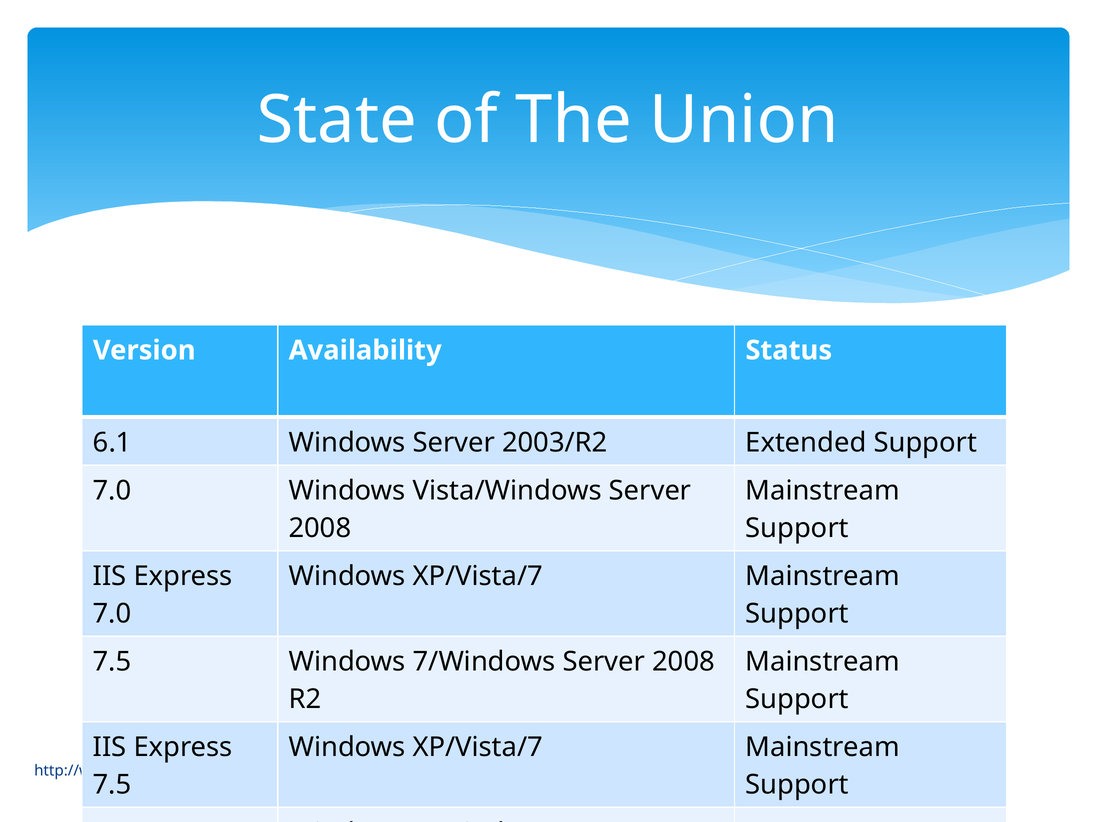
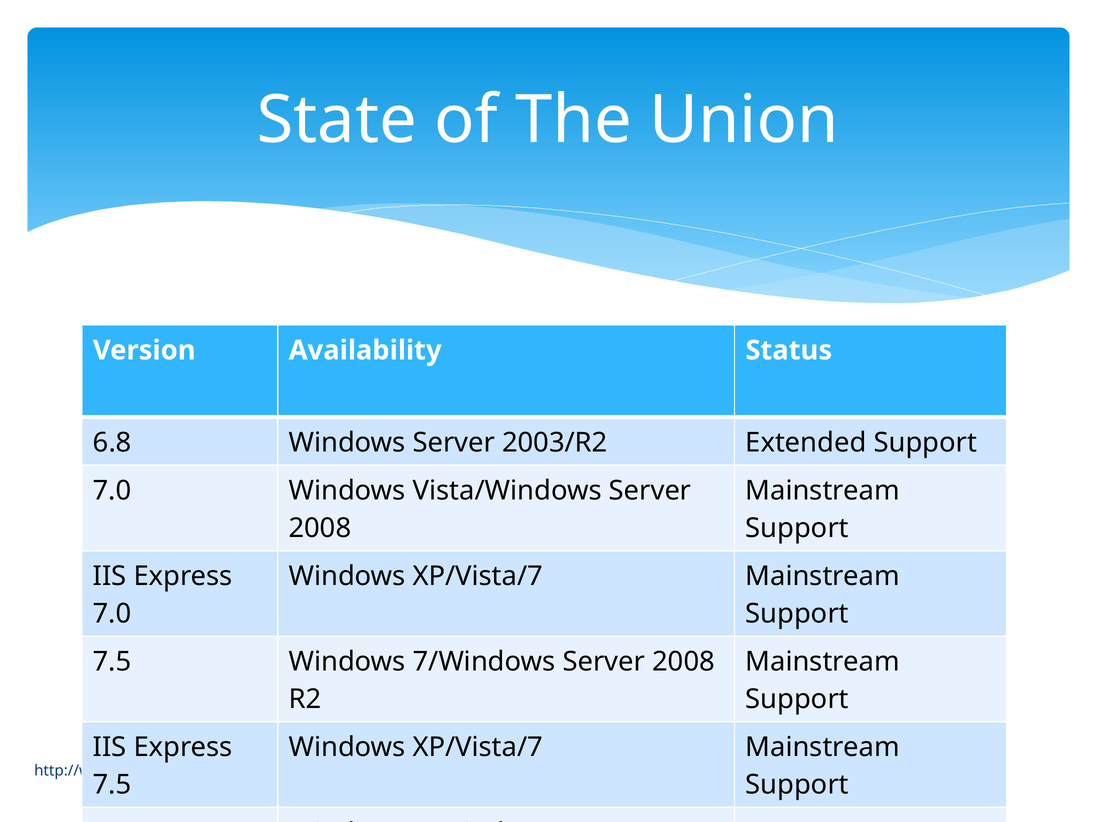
6.1: 6.1 -> 6.8 (112, 442)
